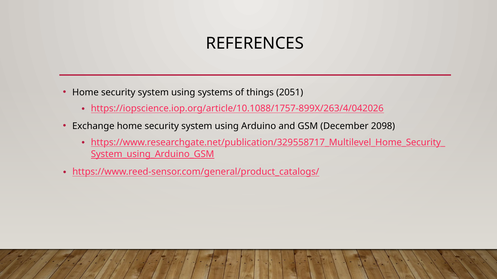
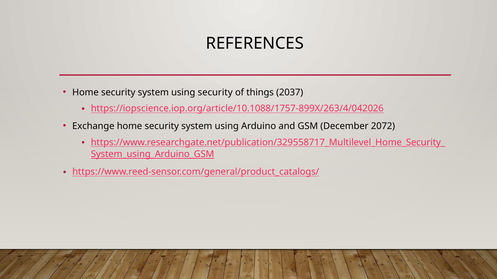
using systems: systems -> security (215, 93)
2051: 2051 -> 2037 (290, 93)
2098: 2098 -> 2072 (383, 126)
